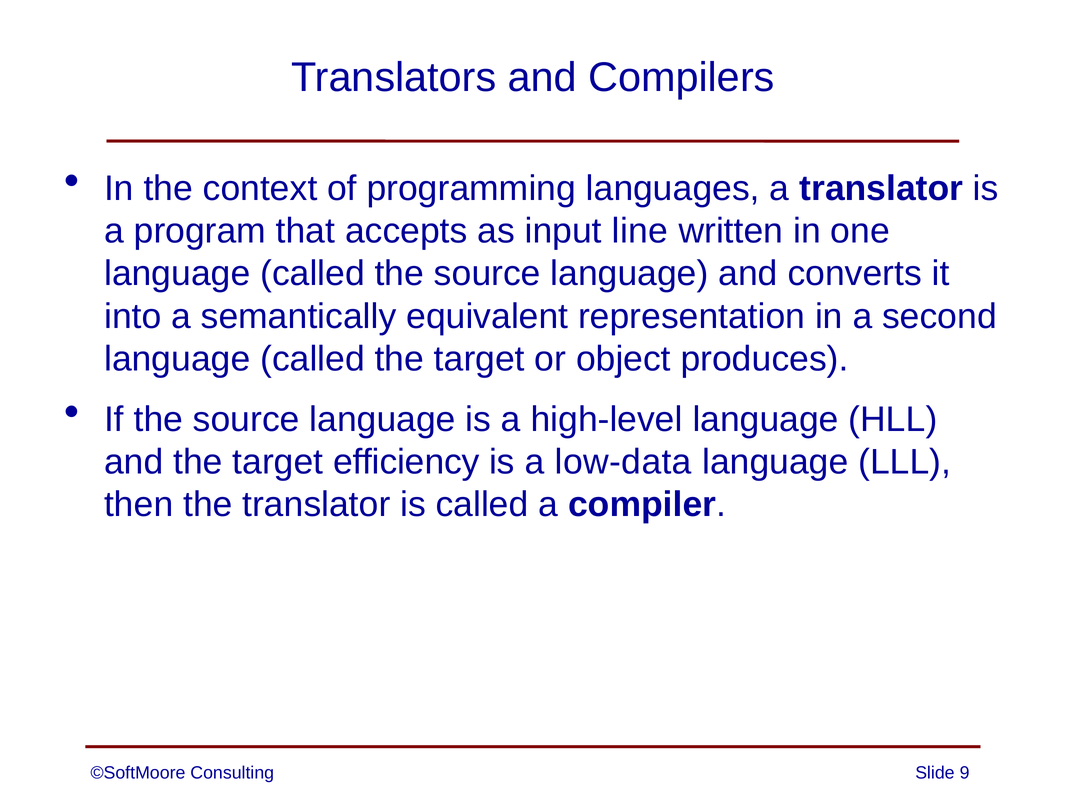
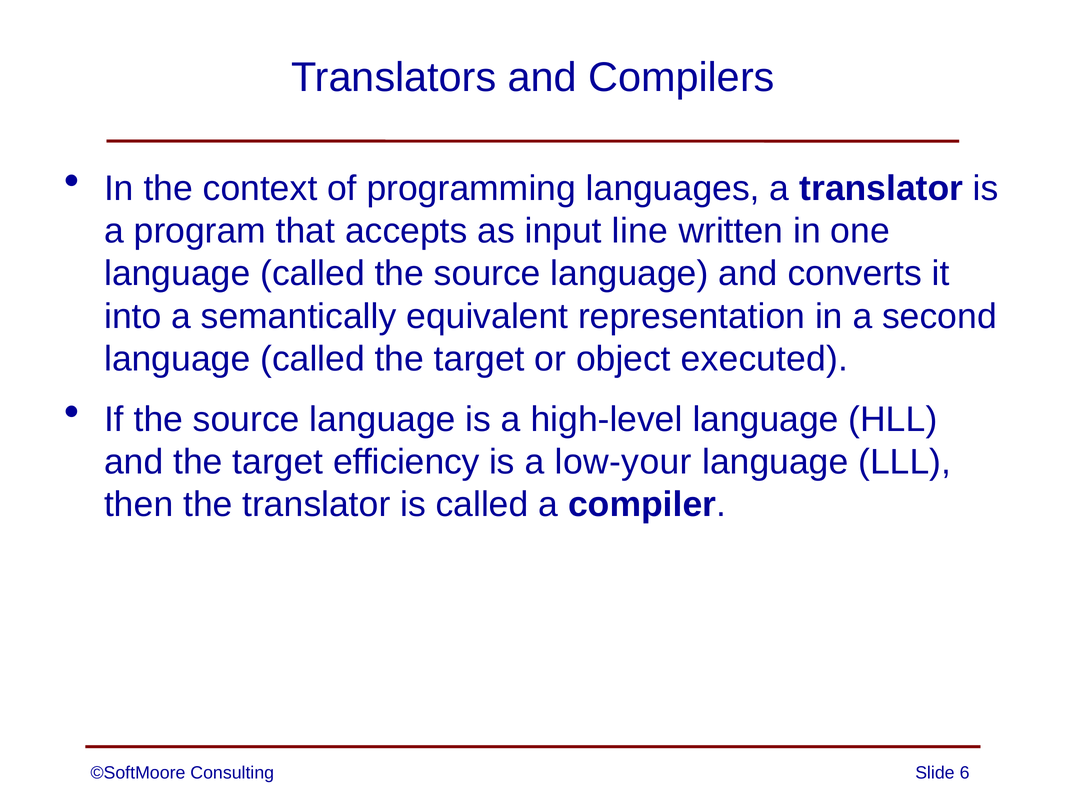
produces: produces -> executed (764, 359)
low-data: low-data -> low-your (623, 462)
9: 9 -> 6 (965, 772)
